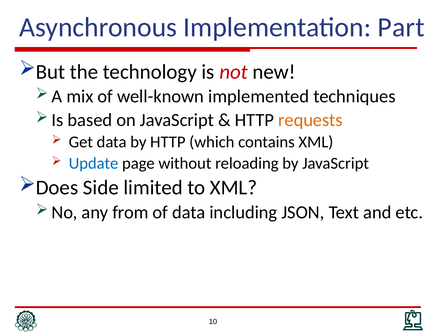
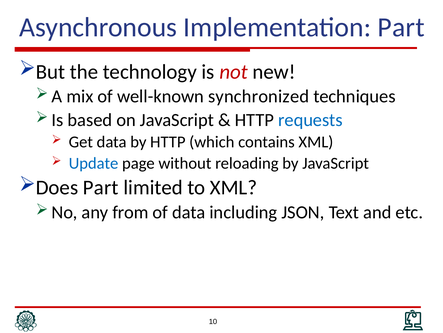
implemented: implemented -> synchronized (259, 96)
requests colour: orange -> blue (310, 120)
Does Side: Side -> Part (101, 187)
